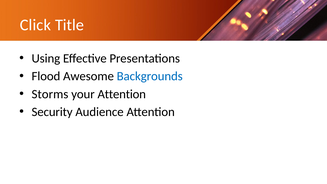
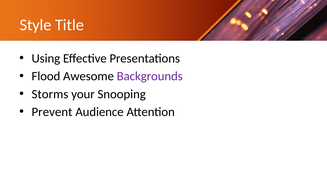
Click: Click -> Style (36, 25)
Backgrounds colour: blue -> purple (150, 76)
your Attention: Attention -> Snooping (122, 94)
Security: Security -> Prevent (52, 112)
